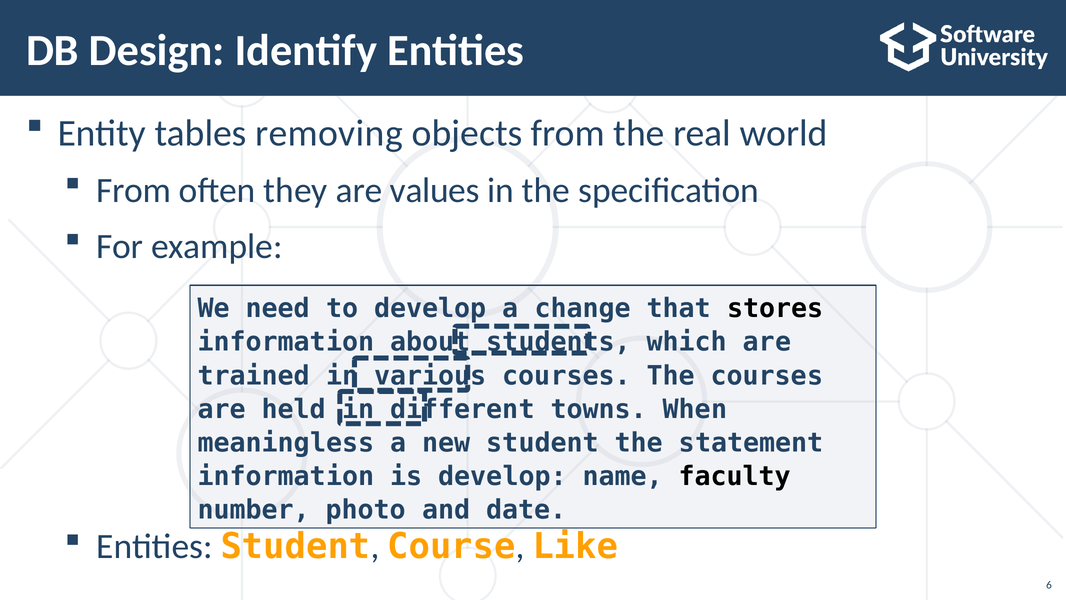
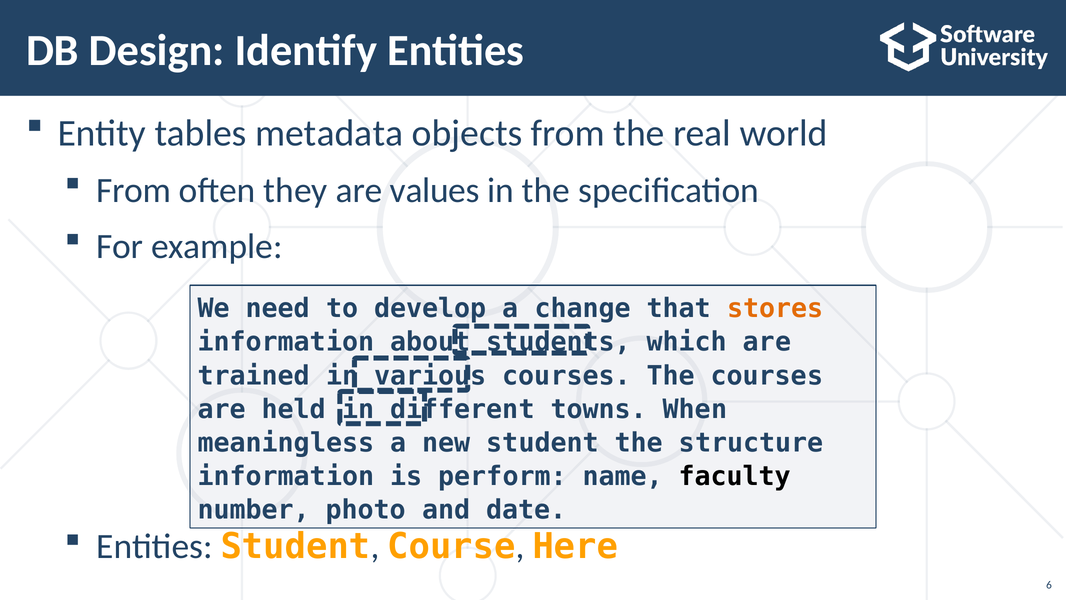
removing: removing -> metadata (329, 133)
stores colour: black -> orange (775, 308)
statement: statement -> structure (751, 443)
is develop: develop -> perform (503, 476)
Like: Like -> Here (575, 546)
